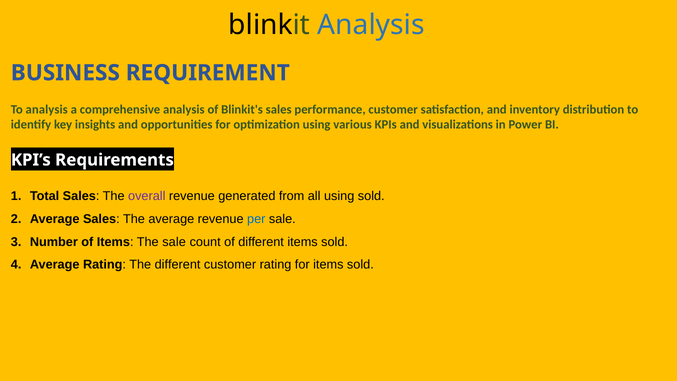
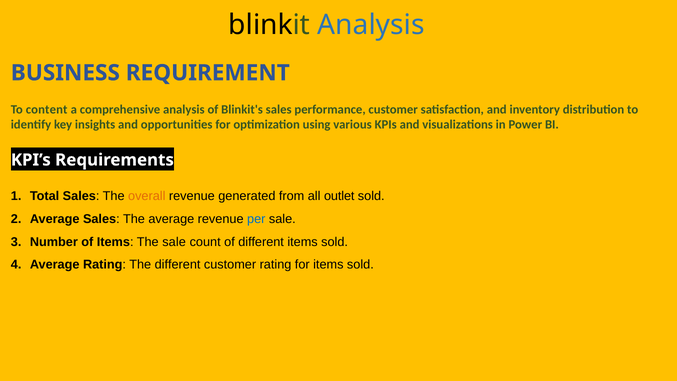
To analysis: analysis -> content (47, 109)
overall colour: purple -> orange (147, 196)
all using: using -> outlet (339, 196)
